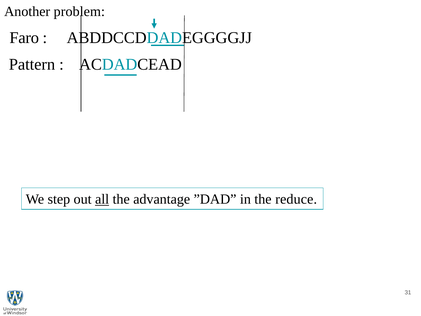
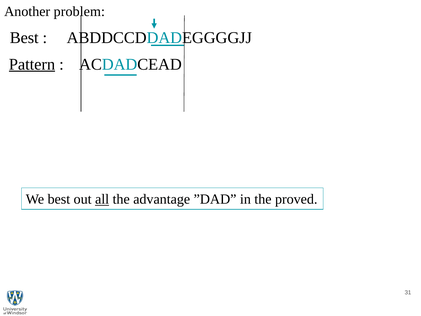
Faro: Faro -> Best (24, 38)
Pattern underline: none -> present (32, 64)
We step: step -> best (59, 199)
reduce: reduce -> proved (296, 199)
